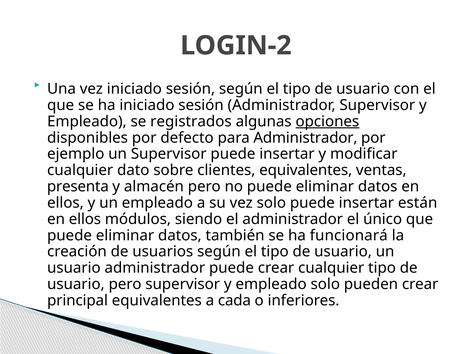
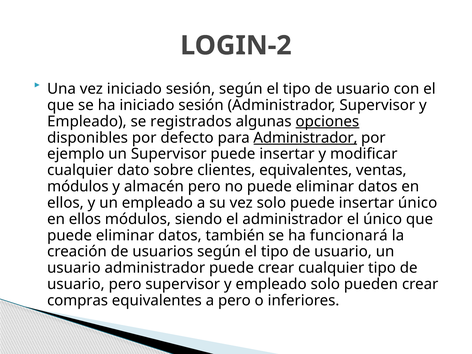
Administrador underline: none -> present (305, 138)
presenta: presenta -> módulos (78, 187)
insertar están: están -> único (418, 203)
principal: principal -> compras (78, 301)
a cada: cada -> pero (234, 301)
